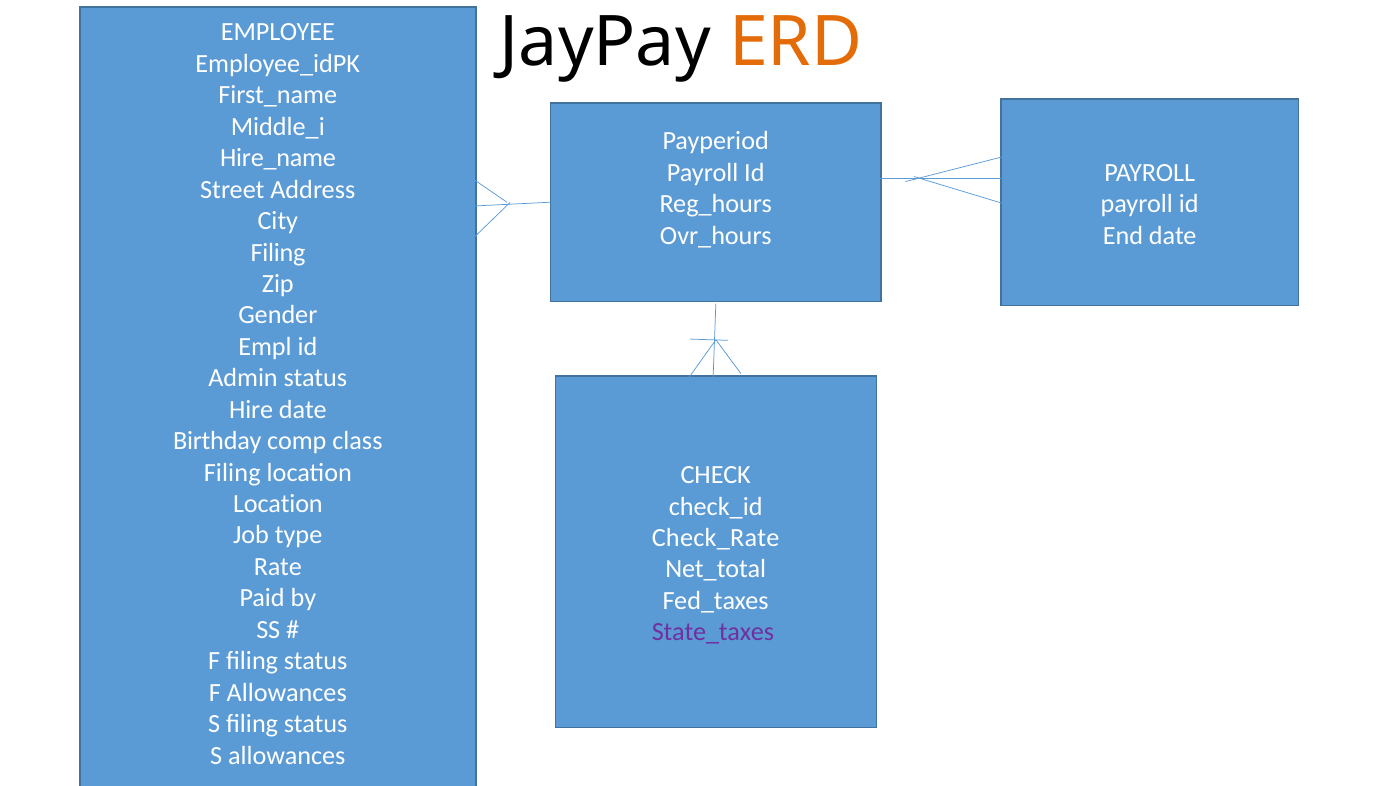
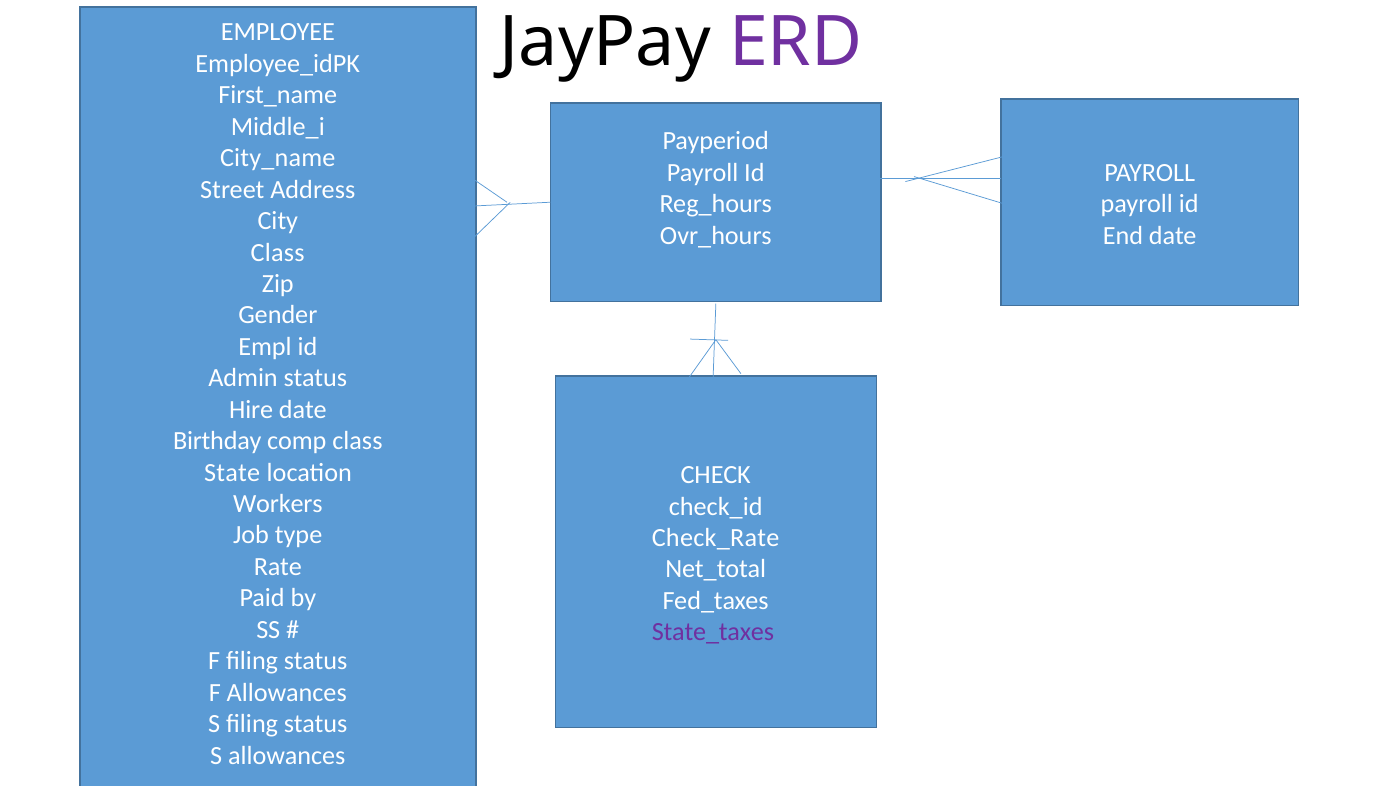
ERD colour: orange -> purple (796, 43)
Hire_name: Hire_name -> City_name (278, 158)
Filing: Filing -> Class (278, 252)
Filing: Filing -> State (232, 473)
Location: Location -> Workers (278, 504)
